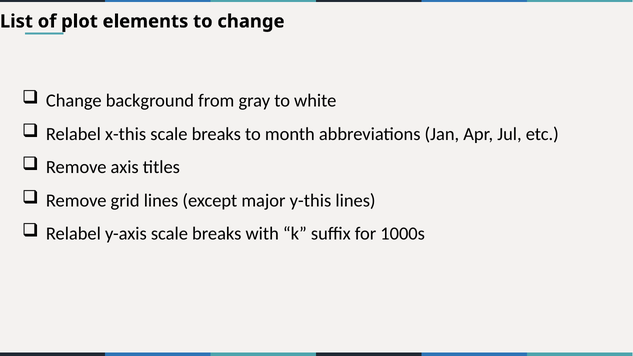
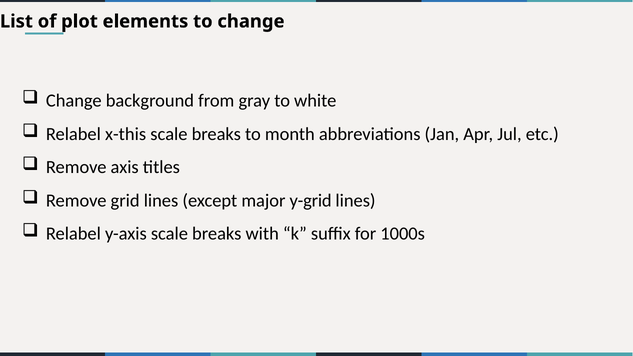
y-this: y-this -> y-grid (311, 201)
